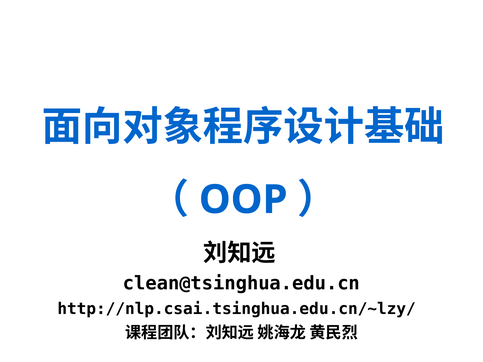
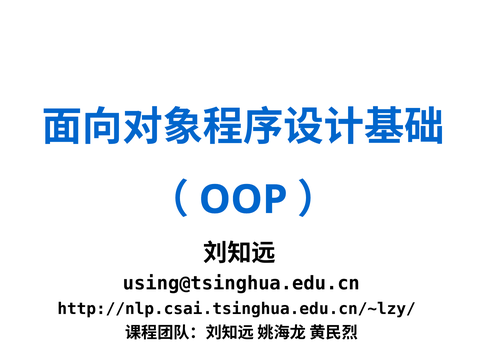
clean@tsinghua.edu.cn: clean@tsinghua.edu.cn -> using@tsinghua.edu.cn (241, 283)
